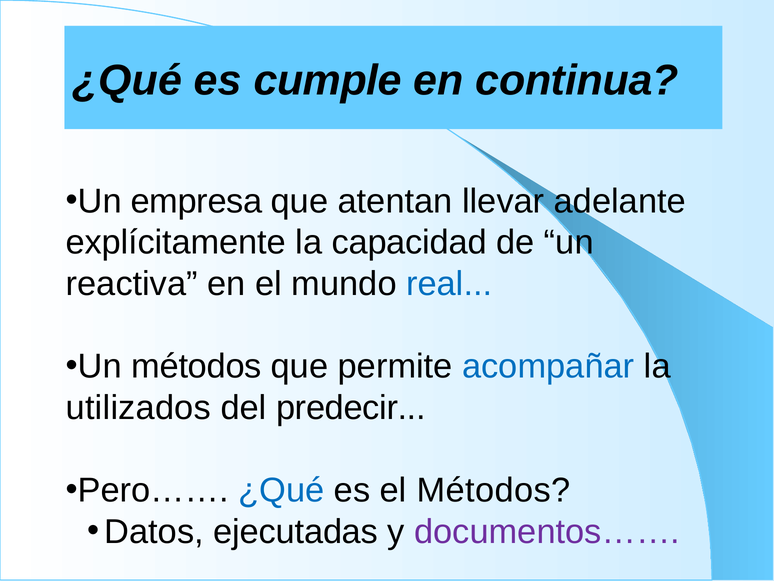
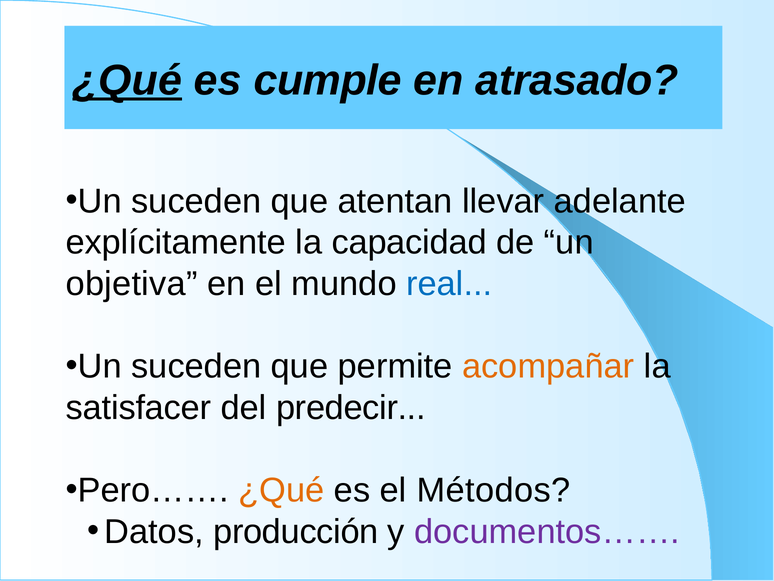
¿Qué underline: none -> present (127, 80)
continua: continua -> atrasado (577, 80)
empresa: empresa -> suceden (196, 201)
reactiva: reactiva -> objetiva (132, 284)
métodos: métodos -> suceden (196, 366)
acompañar colour: blue -> orange (548, 366)
utilizados: utilizados -> satisfacer (139, 408)
¿Qué colour: blue -> orange (281, 490)
ejecutadas: ejecutadas -> producción (296, 531)
